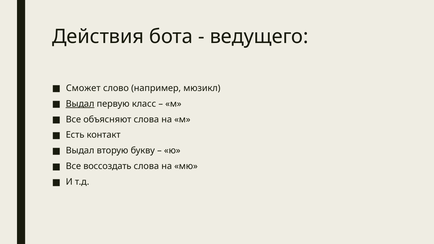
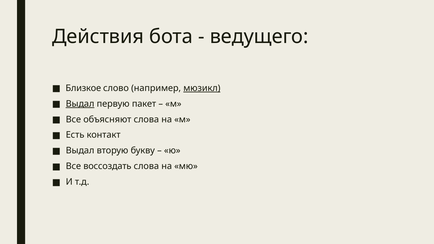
Сможет: Сможет -> Близкое (83, 88)
мюзикл underline: none -> present (202, 88)
класс: класс -> пакет (144, 104)
